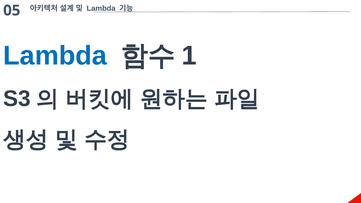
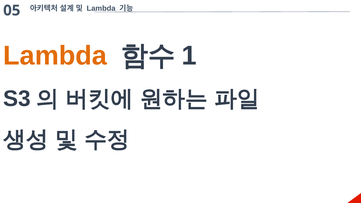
Lambda colour: blue -> orange (55, 56)
